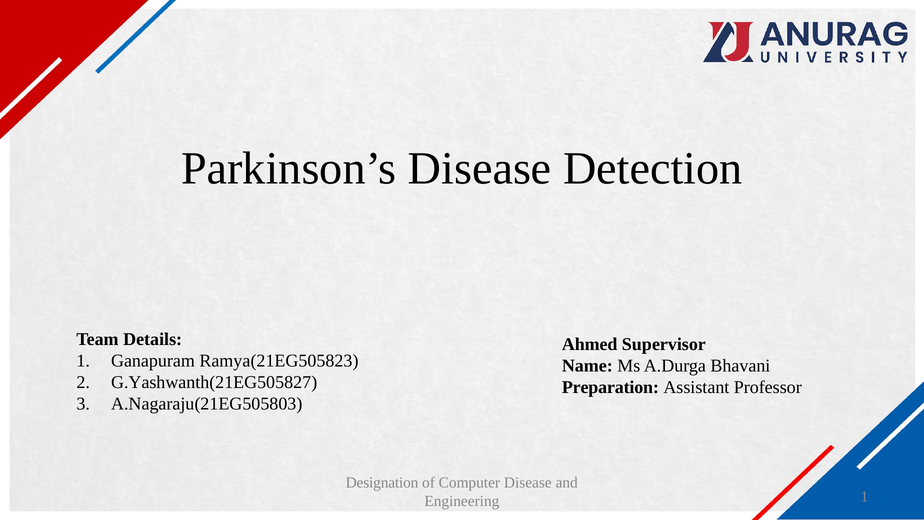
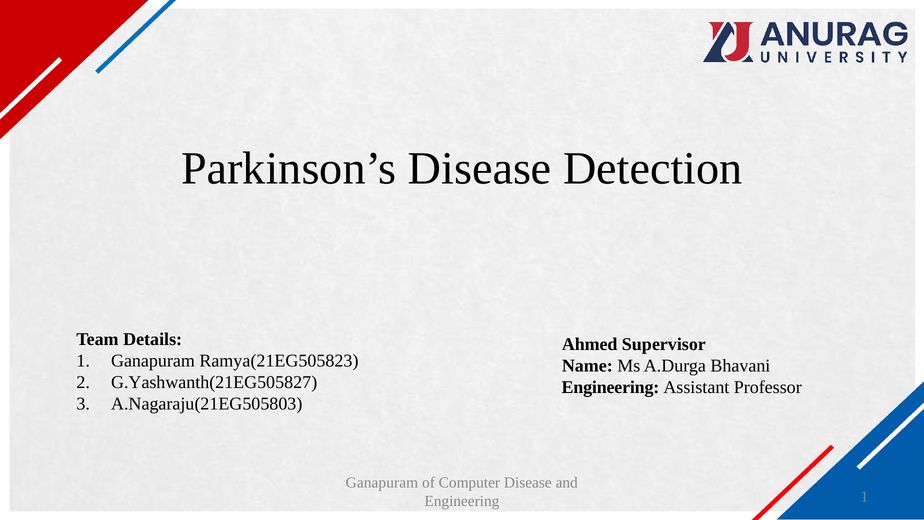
Preparation: Preparation -> Engineering (610, 387)
Designation: Designation -> Ganapuram (382, 483)
